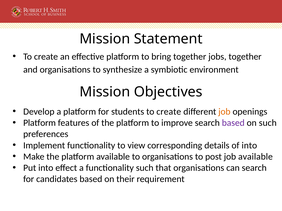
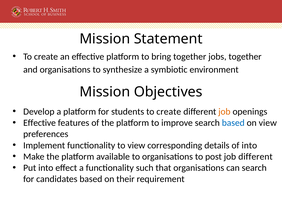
Platform: Platform -> Effective (40, 123)
based colour: purple -> blue (233, 123)
on such: such -> view (268, 123)
job available: available -> different (255, 157)
